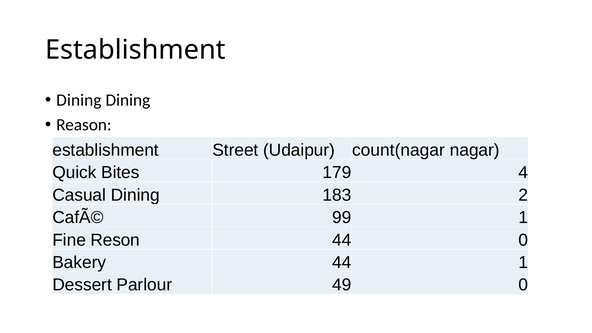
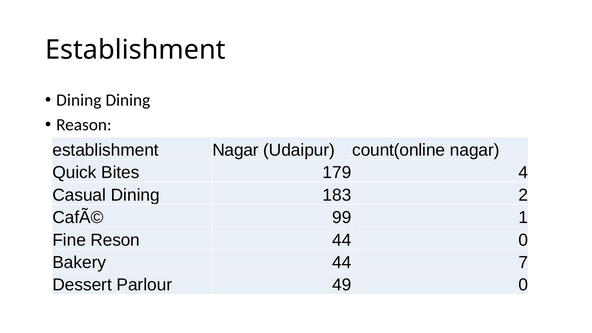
establishment Street: Street -> Nagar (236, 150)
count(nagar: count(nagar -> count(online (399, 150)
44 1: 1 -> 7 (523, 262)
